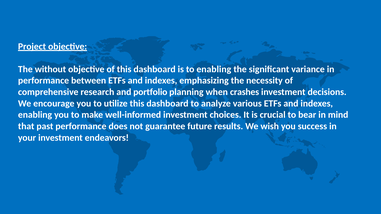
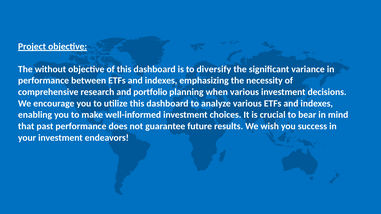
to enabling: enabling -> diversify (214, 69)
when crashes: crashes -> various (244, 92)
